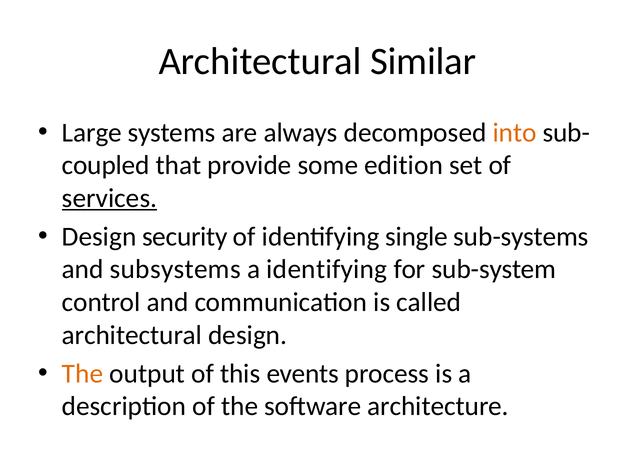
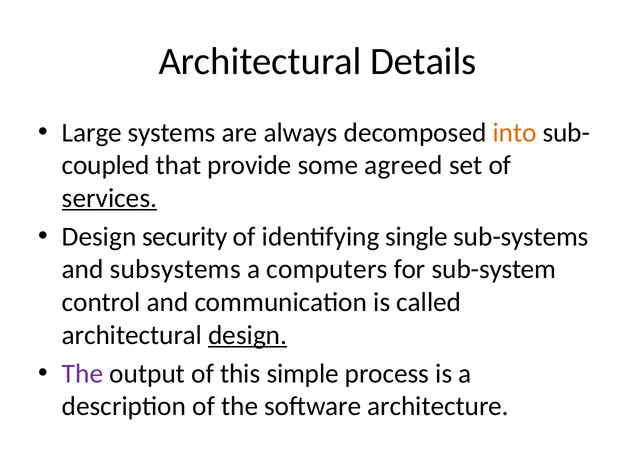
Similar: Similar -> Details (423, 61)
edition: edition -> agreed (404, 165)
a identifying: identifying -> computers (327, 270)
design underline: none -> present (248, 335)
The colour: orange -> purple (83, 374)
events: events -> simple (303, 374)
